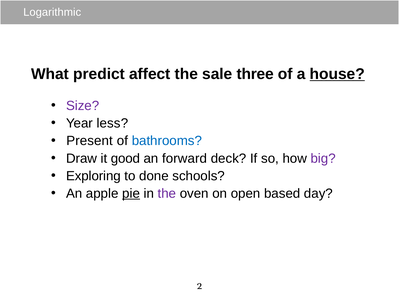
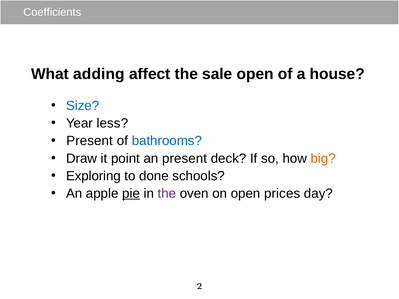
Logarithmic: Logarithmic -> Coefficients (52, 12)
predict: predict -> adding (99, 74)
sale three: three -> open (255, 74)
house underline: present -> none (337, 74)
Size colour: purple -> blue (83, 106)
good: good -> point (125, 159)
an forward: forward -> present (185, 159)
big colour: purple -> orange (323, 159)
based: based -> prices (282, 194)
